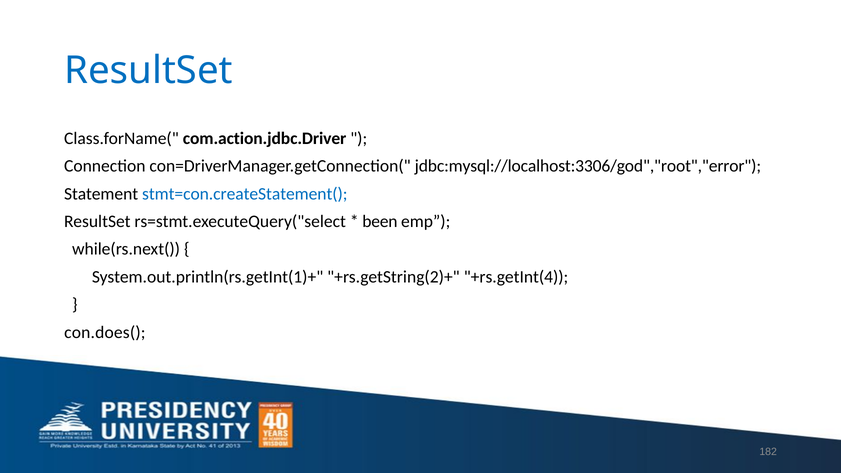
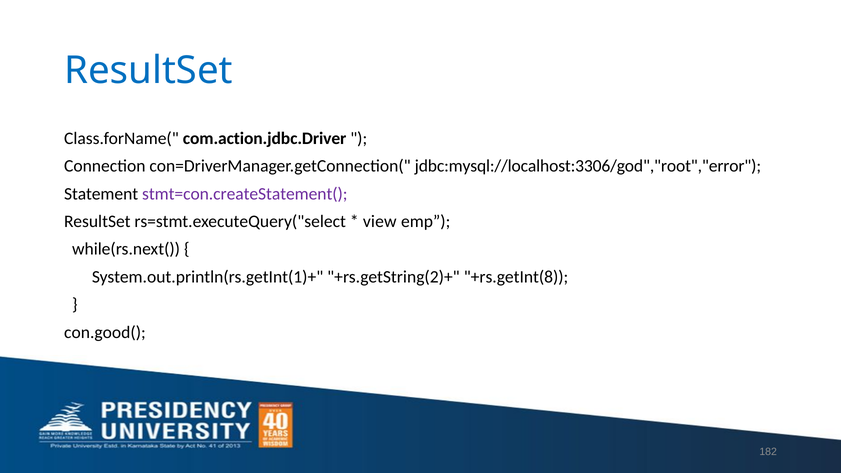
stmt=con.createStatement( colour: blue -> purple (245, 194)
been: been -> view (380, 222)
+rs.getInt(4: +rs.getInt(4 -> +rs.getInt(8 (516, 277)
con.does(: con.does( -> con.good( (105, 332)
